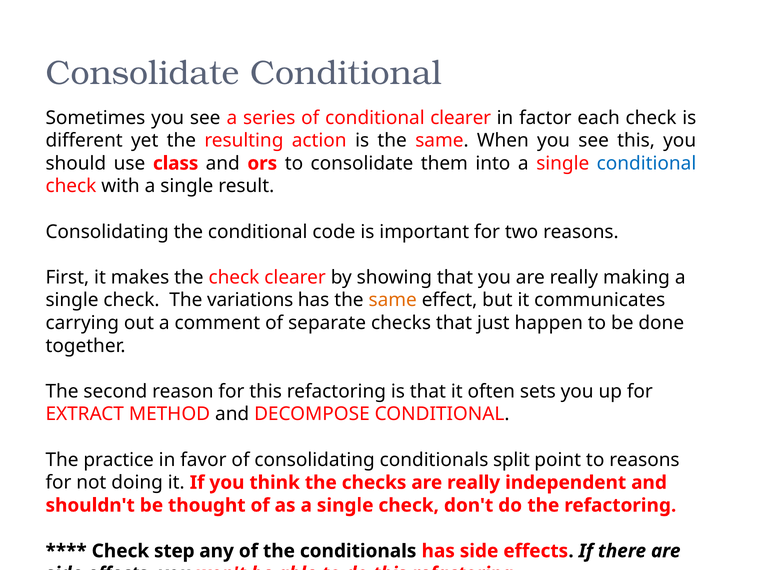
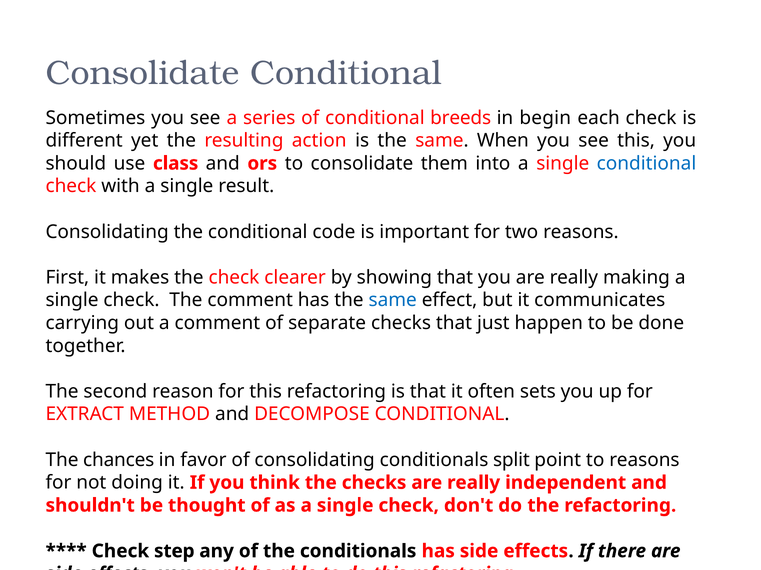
conditional clearer: clearer -> breeds (461, 118)
factor: factor -> begin (545, 118)
The variations: variations -> comment (250, 301)
same colour: orange -> blue (393, 301)
practice: practice -> chances (119, 460)
